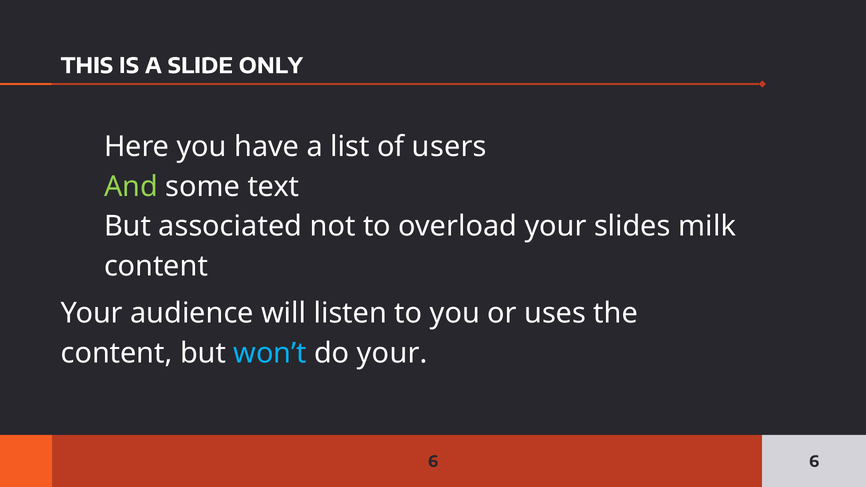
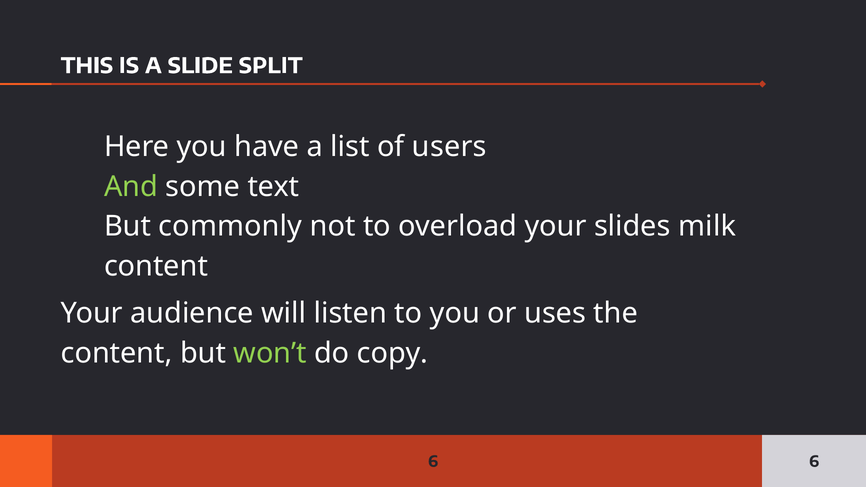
ONLY: ONLY -> SPLIT (271, 66)
associated: associated -> commonly (230, 227)
won’t colour: light blue -> light green (270, 353)
do your: your -> copy (392, 353)
